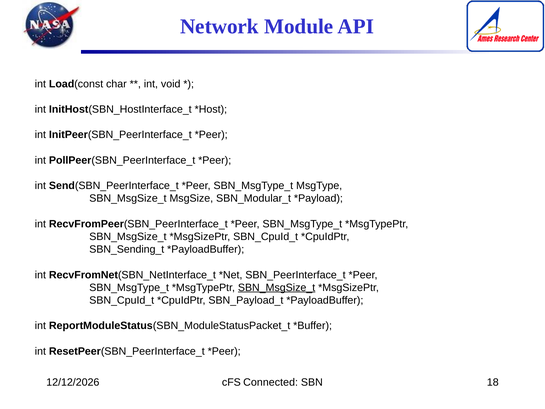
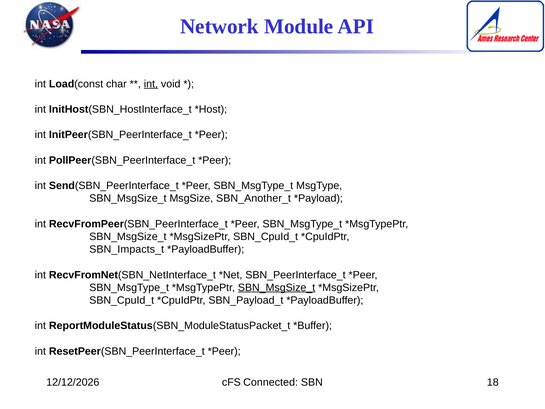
int underline: none -> present (151, 84)
SBN_Modular_t: SBN_Modular_t -> SBN_Another_t (254, 198)
SBN_Sending_t: SBN_Sending_t -> SBN_Impacts_t (127, 249)
